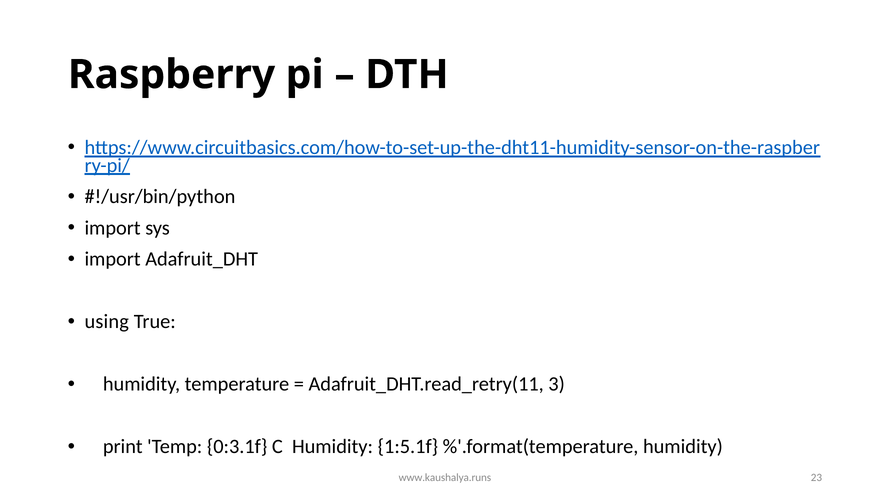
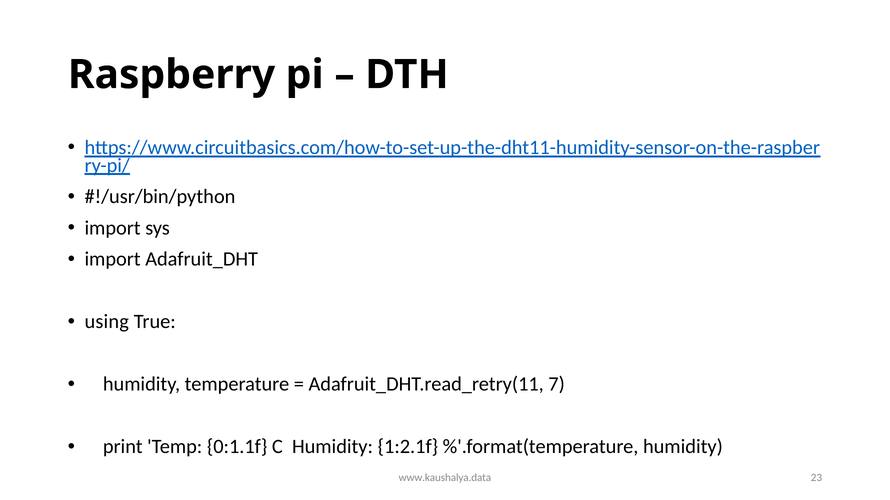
3: 3 -> 7 (557, 385)
0:3.1f: 0:3.1f -> 0:1.1f (237, 447)
1:5.1f: 1:5.1f -> 1:2.1f (408, 447)
www.kaushalya.runs: www.kaushalya.runs -> www.kaushalya.data (445, 478)
